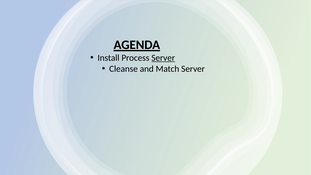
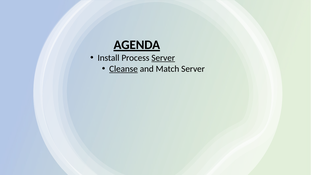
Cleanse underline: none -> present (124, 69)
